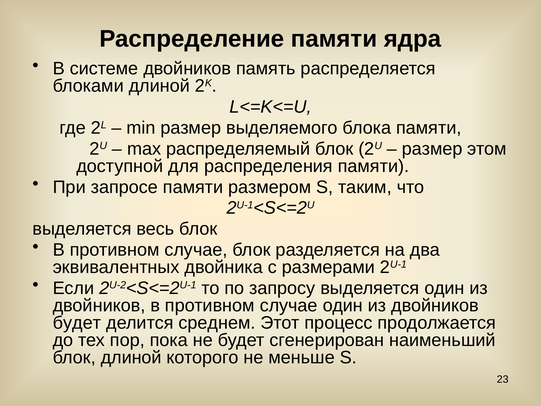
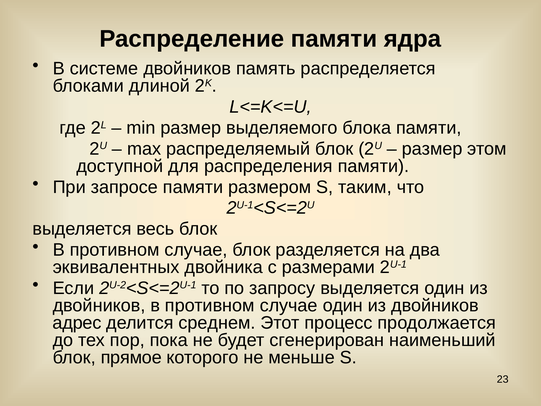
будет: будет -> адрес (77, 323)
блок длиной: длиной -> прямое (131, 357)
